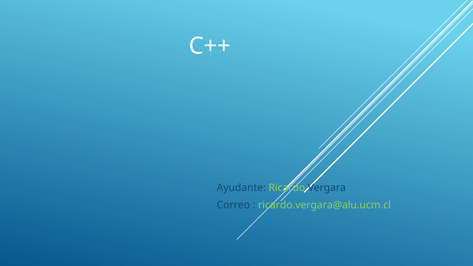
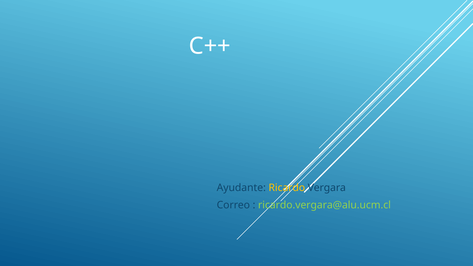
Ricardo colour: light green -> yellow (287, 188)
